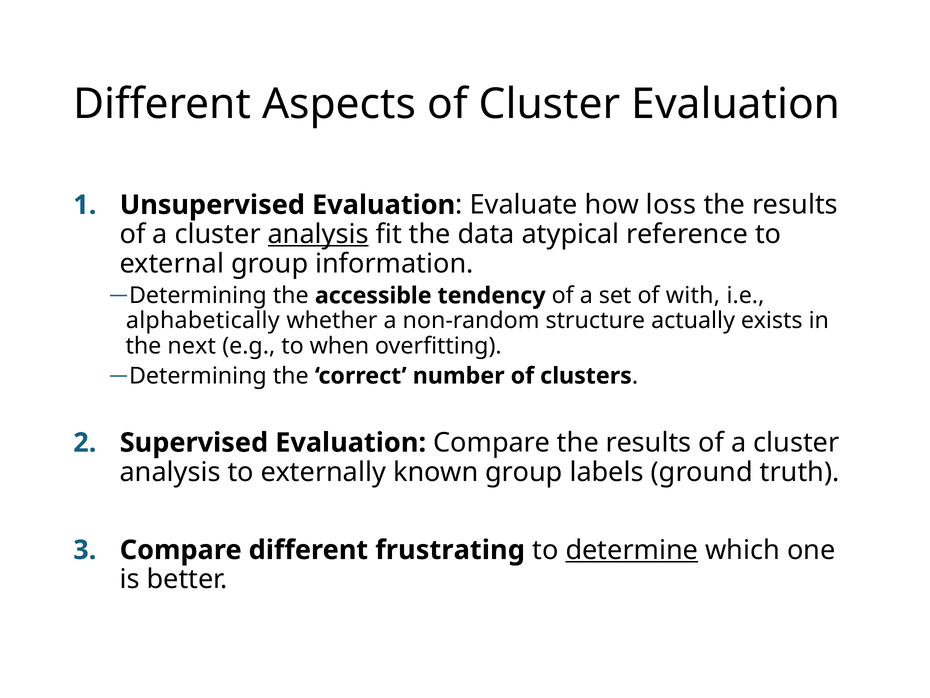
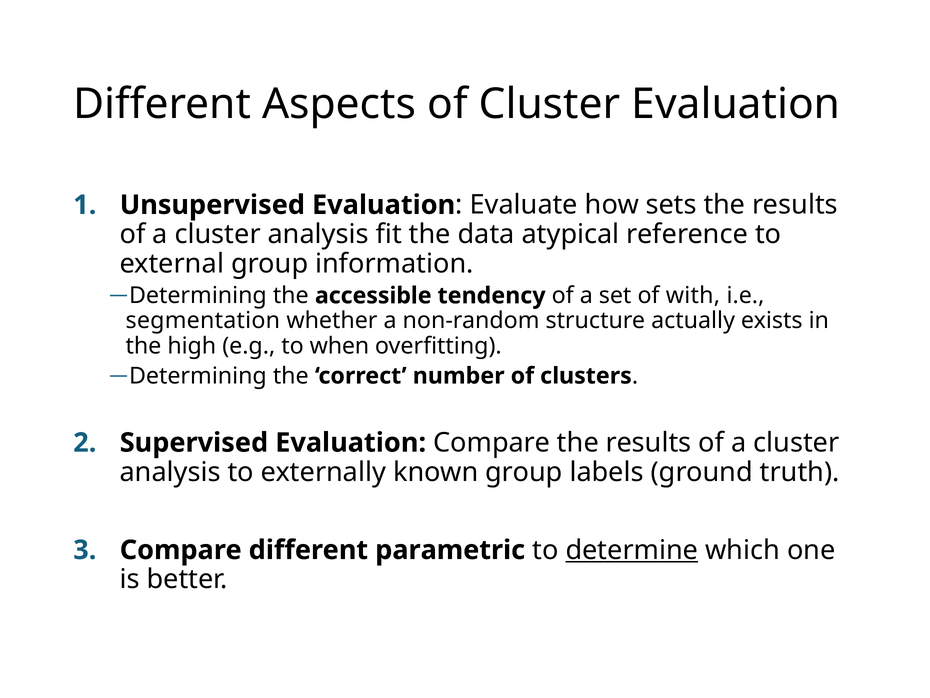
loss: loss -> sets (671, 205)
analysis underline: present -> none (318, 234)
alphabetically: alphabetically -> segmentation (203, 321)
next: next -> high (192, 346)
frustrating: frustrating -> parametric (450, 550)
